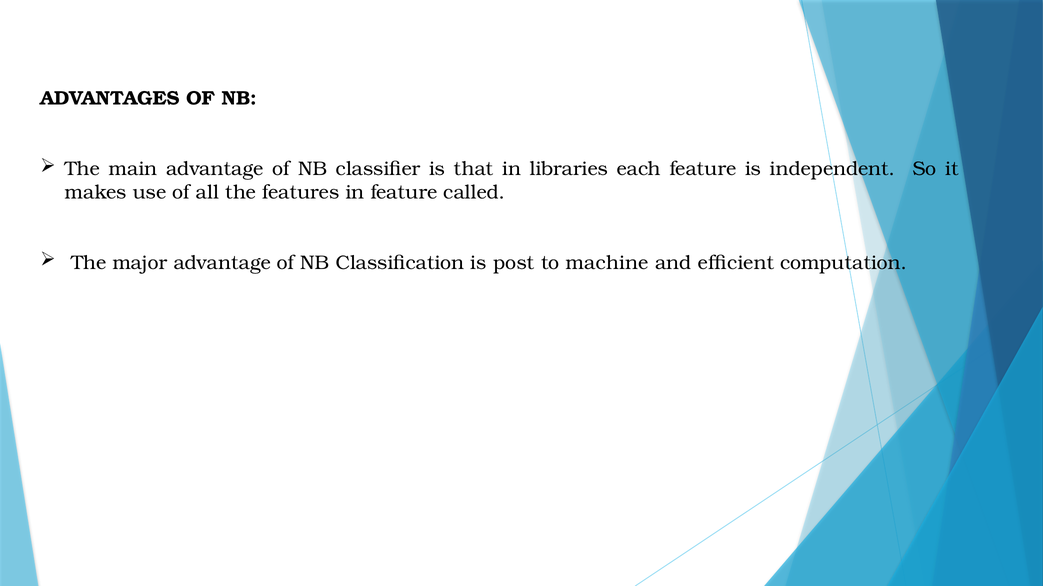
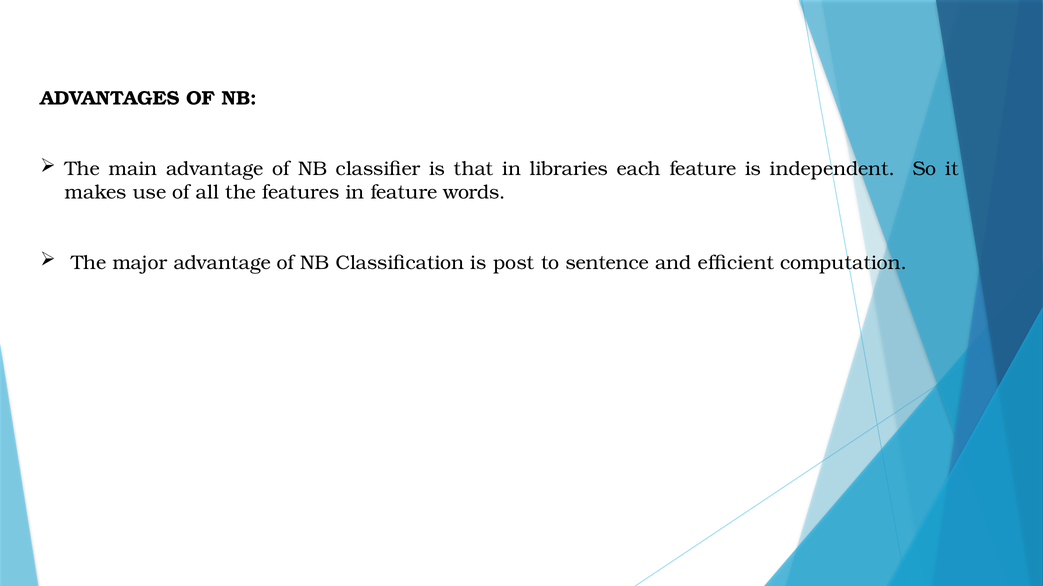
called: called -> words (474, 193)
machine: machine -> sentence (607, 263)
